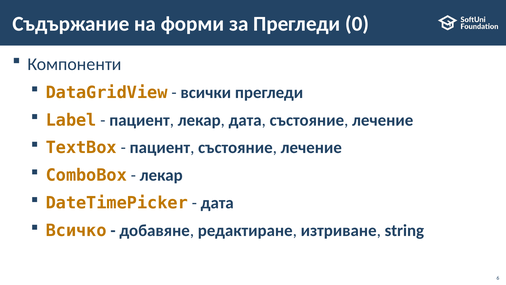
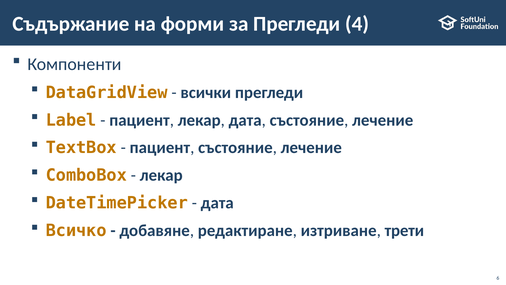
0: 0 -> 4 (357, 24)
string: string -> трети (404, 230)
